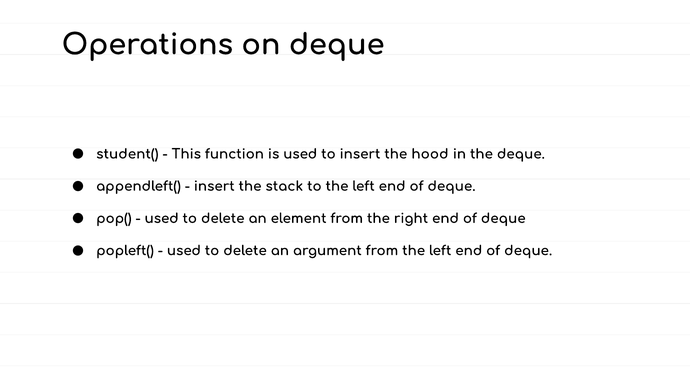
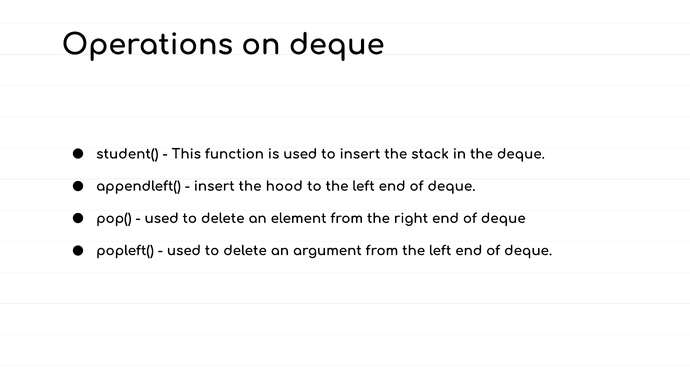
hood: hood -> stack (430, 154)
stack: stack -> hood (284, 186)
